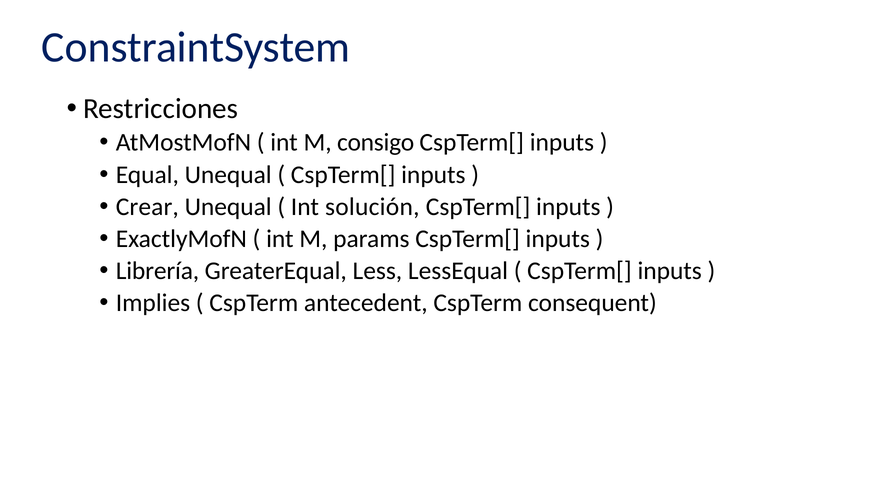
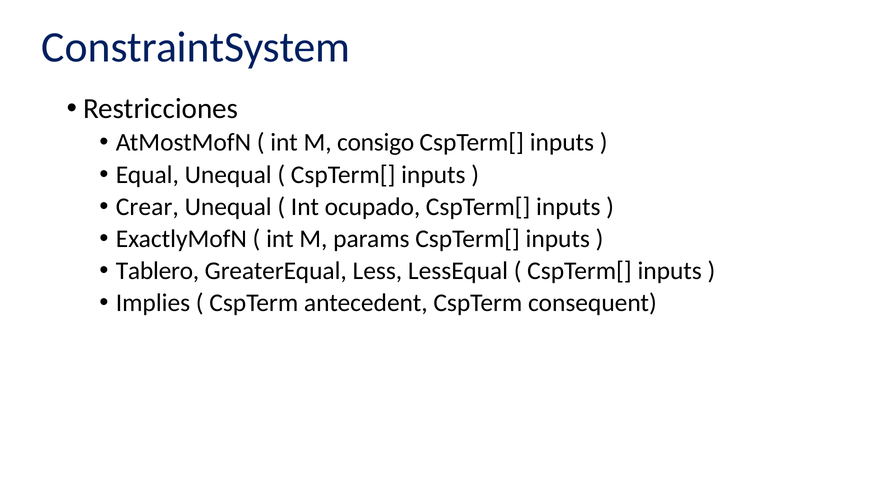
solución: solución -> ocupado (372, 207)
Librería: Librería -> Tablero (158, 271)
